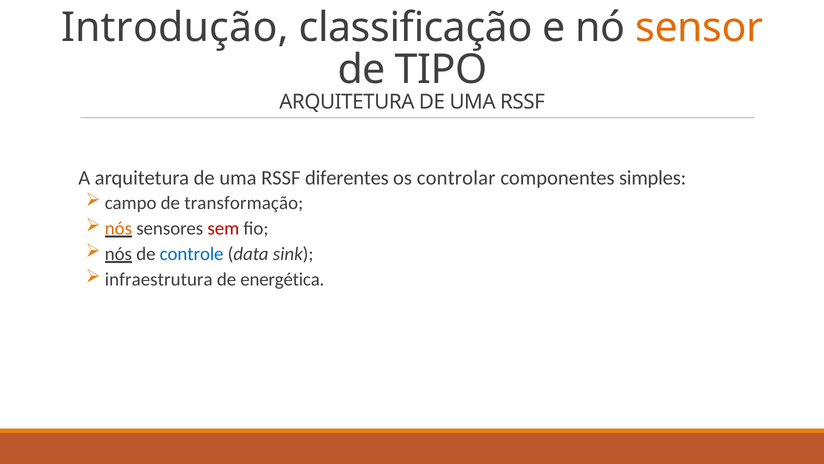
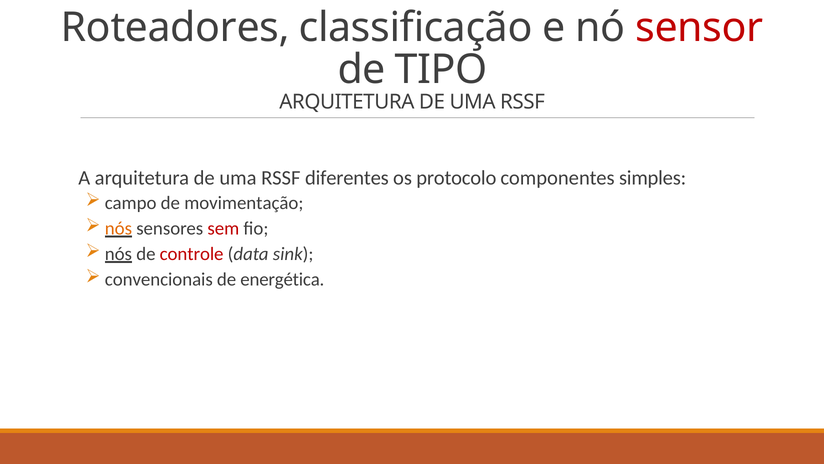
Introdução: Introdução -> Roteadores (175, 28)
sensor colour: orange -> red (699, 28)
controlar: controlar -> protocolo (456, 178)
transformação: transformação -> movimentação (244, 203)
controle colour: blue -> red (192, 254)
infraestrutura: infraestrutura -> convencionais (159, 279)
